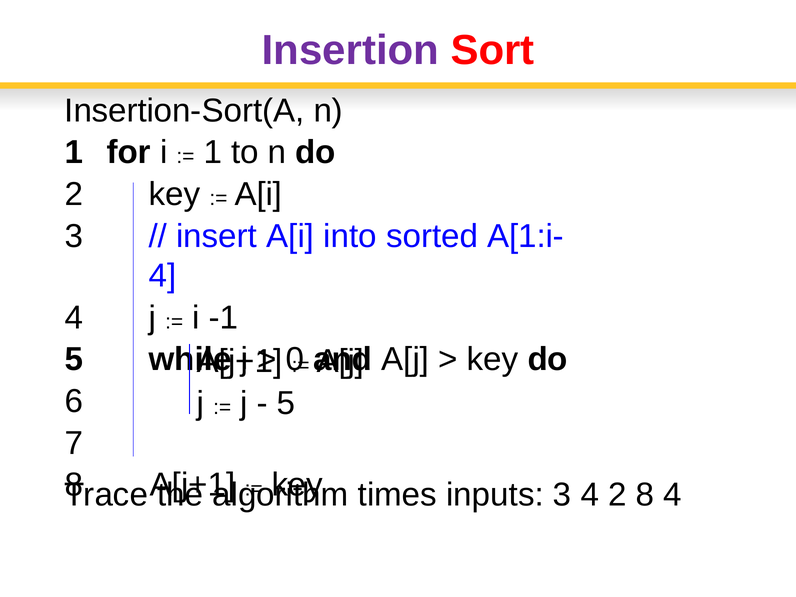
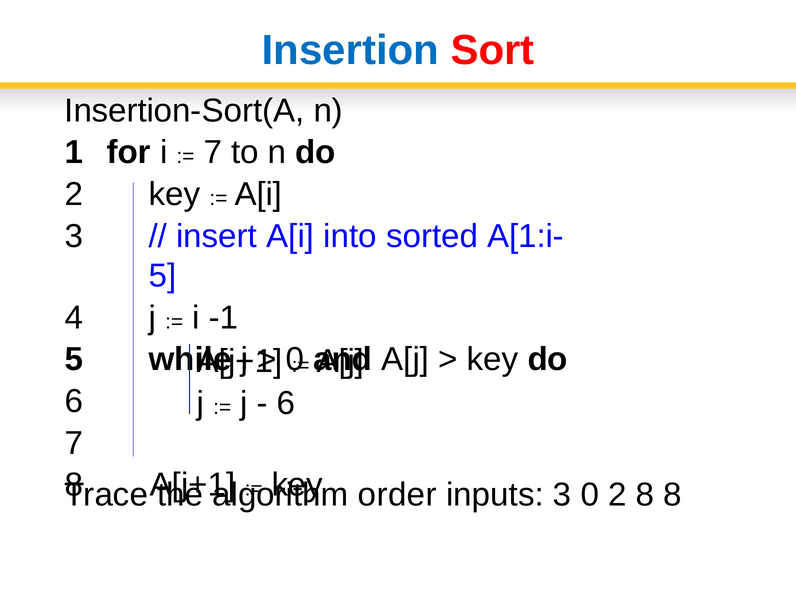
Insertion colour: purple -> blue (350, 50)
1: 1 -> 7 (213, 153)
4: 4 -> 5 (162, 276)
5: 5 -> 6 (286, 403)
times: times -> order (397, 495)
3 4: 4 -> 0 (590, 495)
8 4: 4 -> 8 (672, 495)
